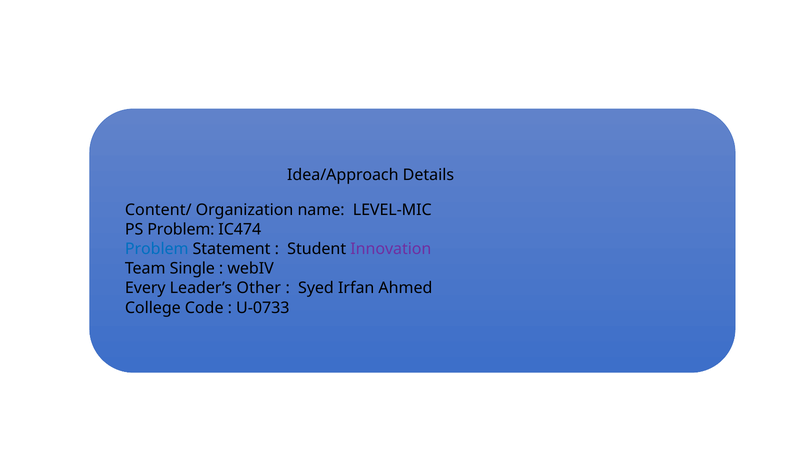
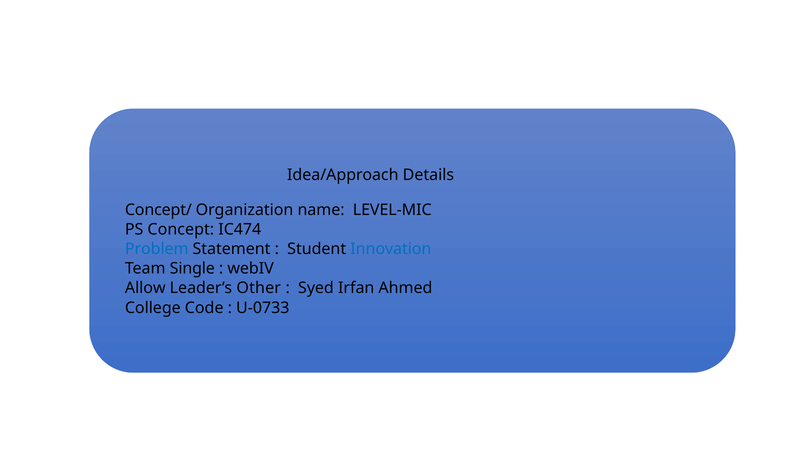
Content/: Content/ -> Concept/ (158, 210)
PS Problem: Problem -> Concept (181, 230)
Innovation colour: purple -> blue (391, 249)
Every: Every -> Allow (145, 289)
